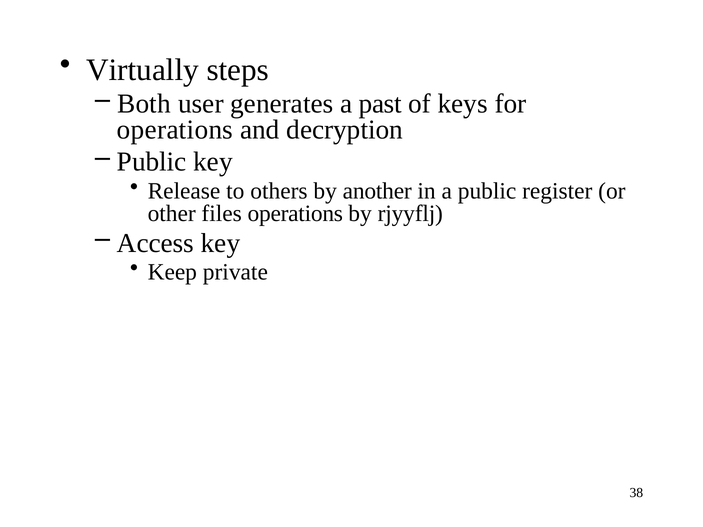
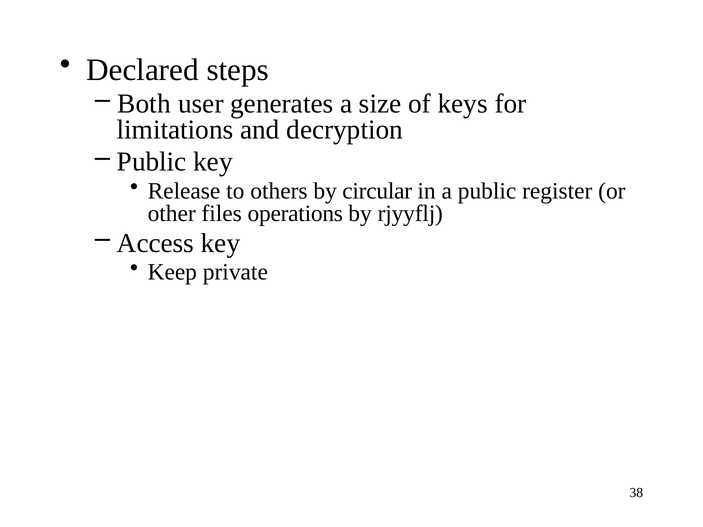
Virtually: Virtually -> Declared (142, 70)
past: past -> size (380, 104)
operations: operations -> limitations (175, 130)
another: another -> circular (377, 191)
